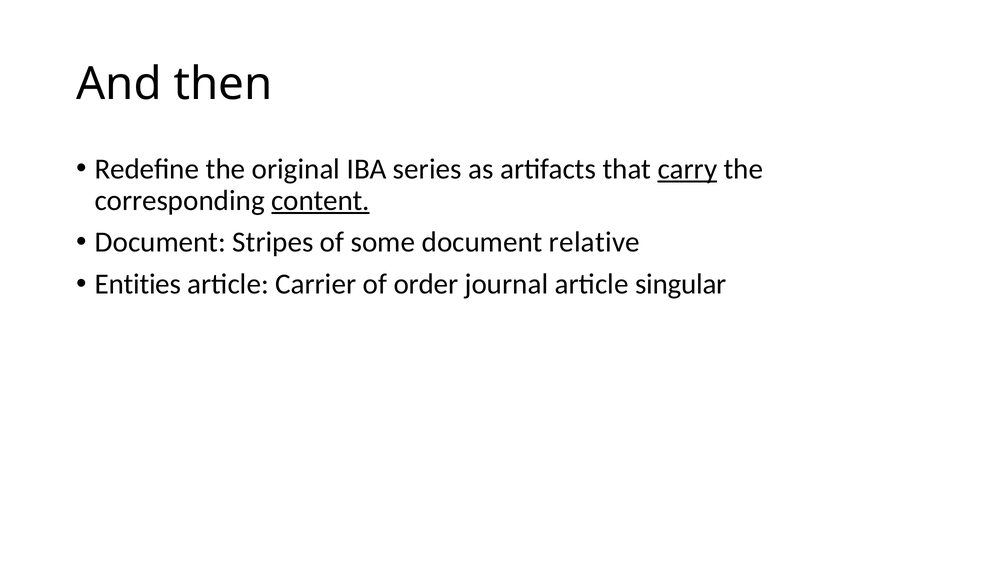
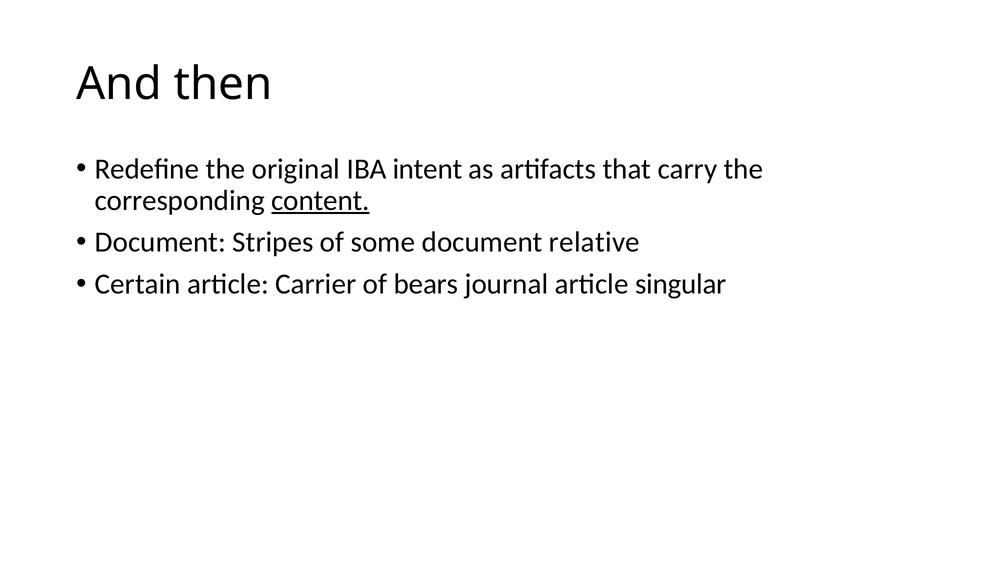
series: series -> intent (427, 169)
carry underline: present -> none (687, 169)
Entities: Entities -> Certain (138, 284)
order: order -> bears (426, 284)
